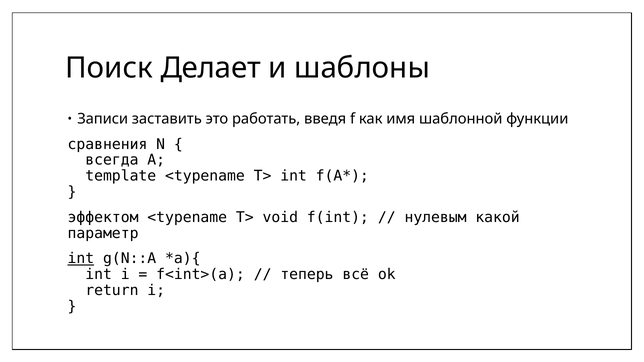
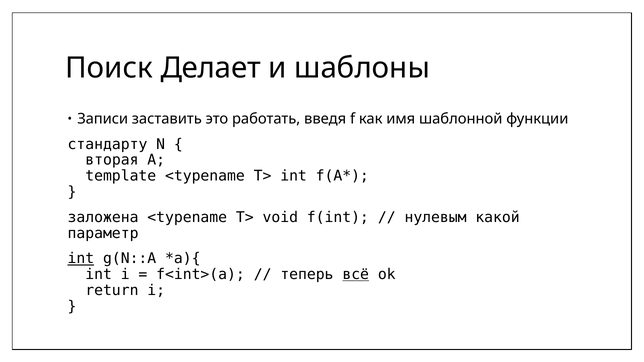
сравнения: сравнения -> стандарту (108, 144)
всегда: всегда -> вторая (112, 160)
эффектом: эффектом -> заложена (103, 217)
всё underline: none -> present (356, 275)
